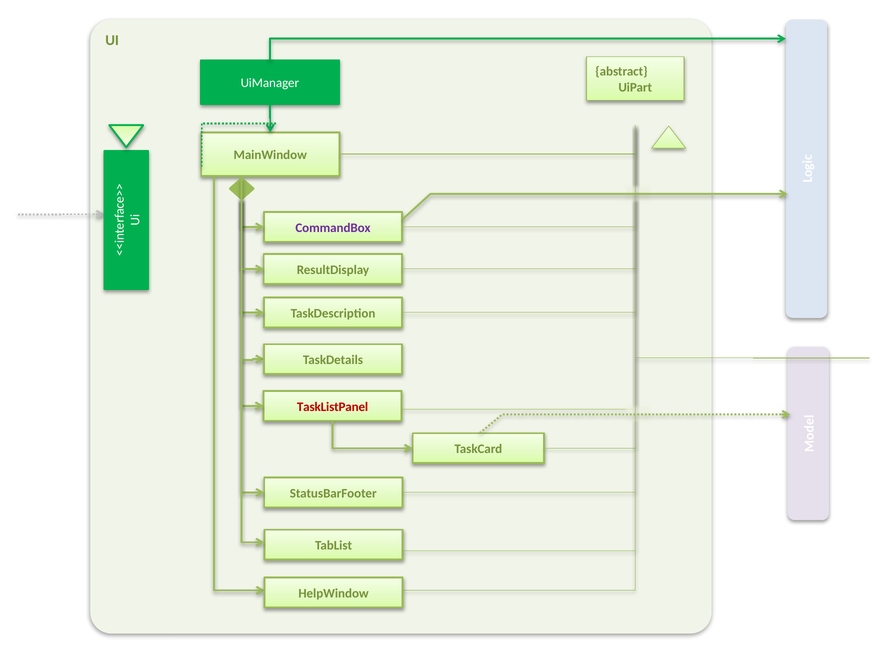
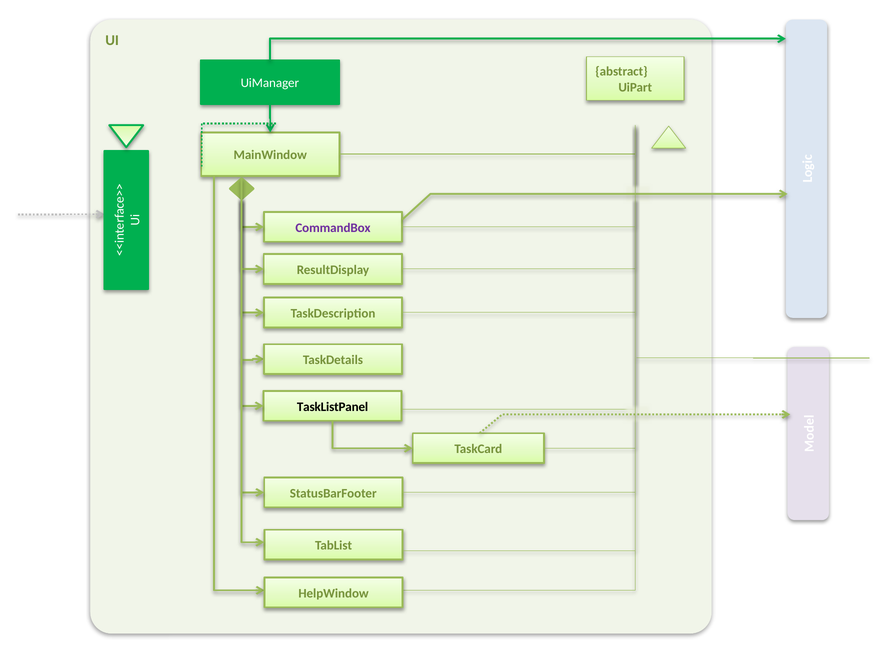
TaskListPanel colour: red -> black (333, 407)
